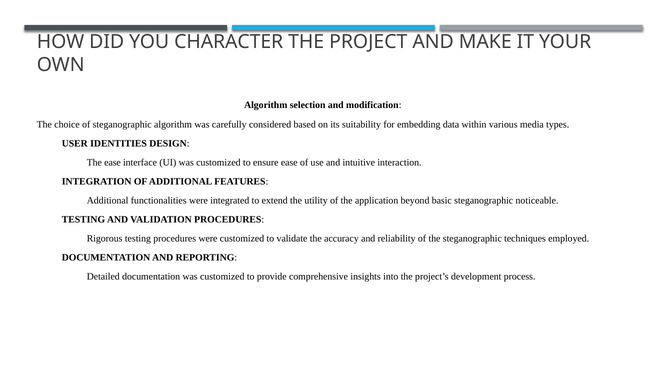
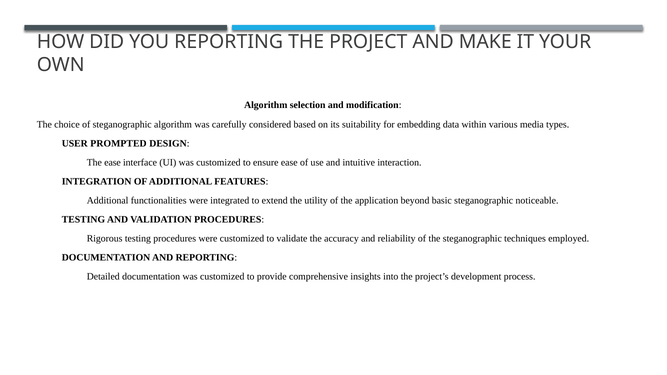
YOU CHARACTER: CHARACTER -> REPORTING (229, 42)
IDENTITIES: IDENTITIES -> PROMPTED (118, 144)
